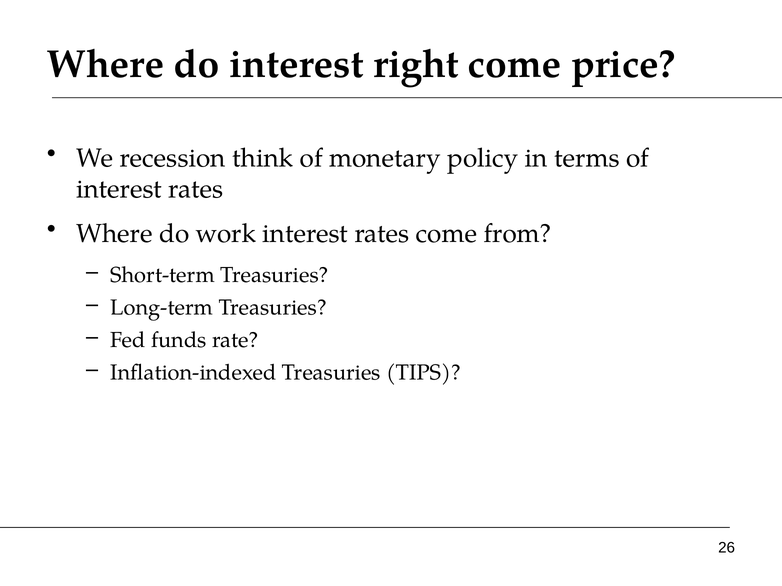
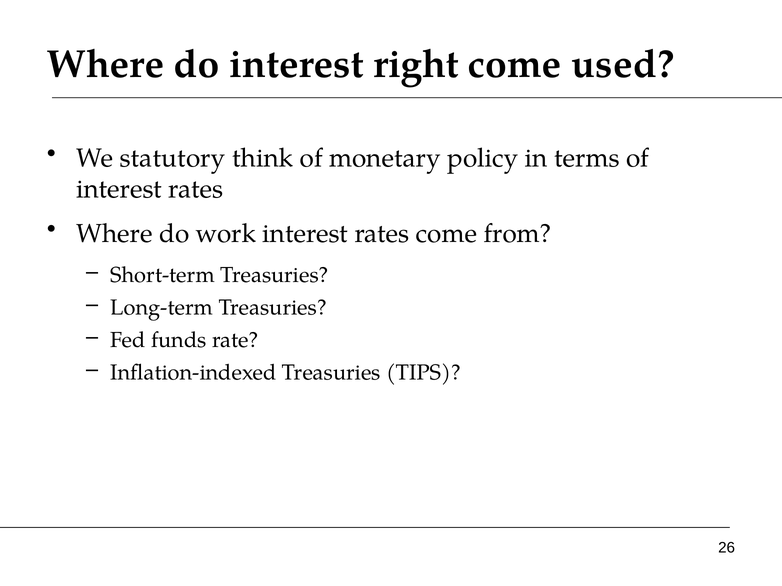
price: price -> used (623, 65)
recession: recession -> statutory (172, 158)
